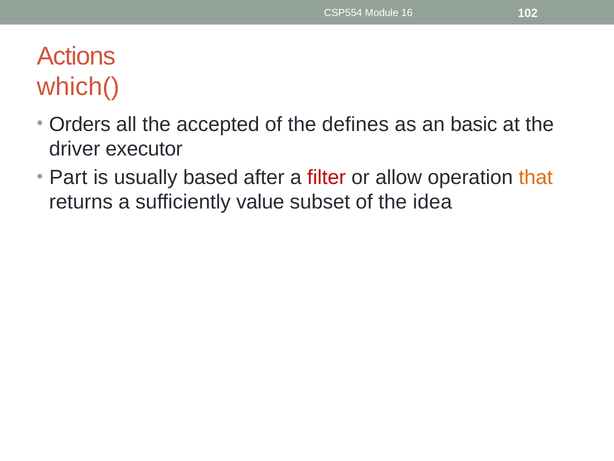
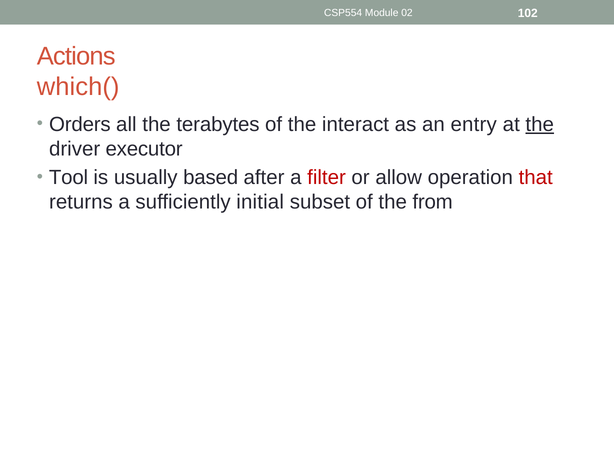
16: 16 -> 02 (407, 13)
accepted: accepted -> terabytes (218, 124)
defines: defines -> interact (356, 124)
basic: basic -> entry (474, 124)
the underline: none -> present (540, 124)
Part: Part -> Tool (69, 177)
that colour: orange -> red (536, 177)
value: value -> initial (260, 202)
idea: idea -> from (433, 202)
